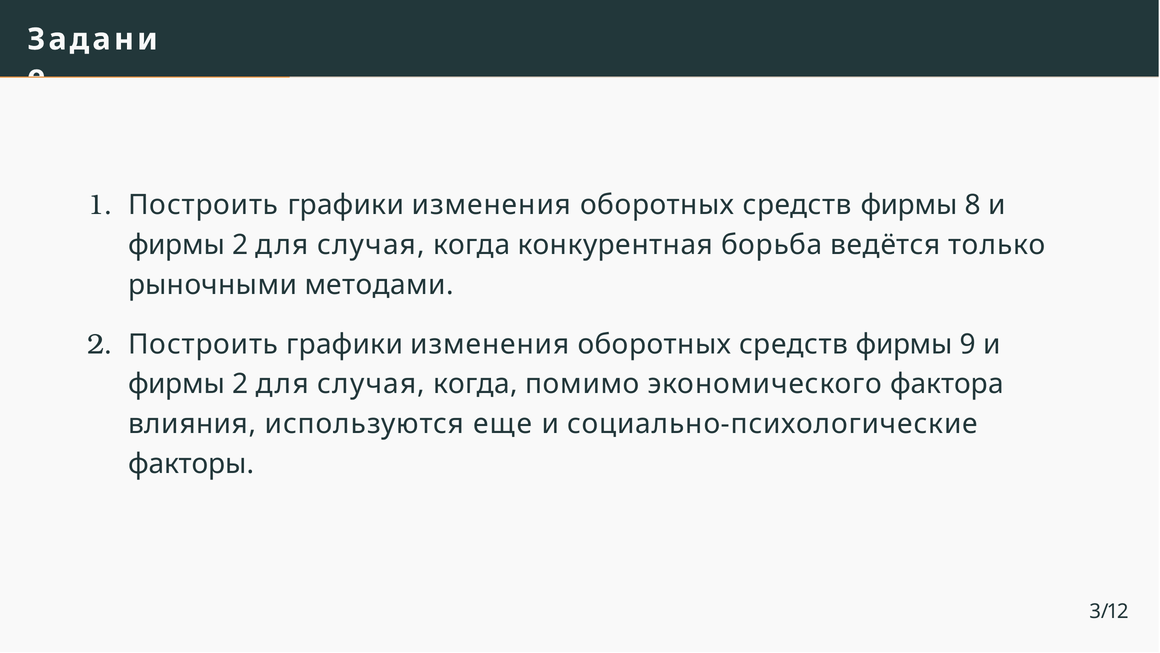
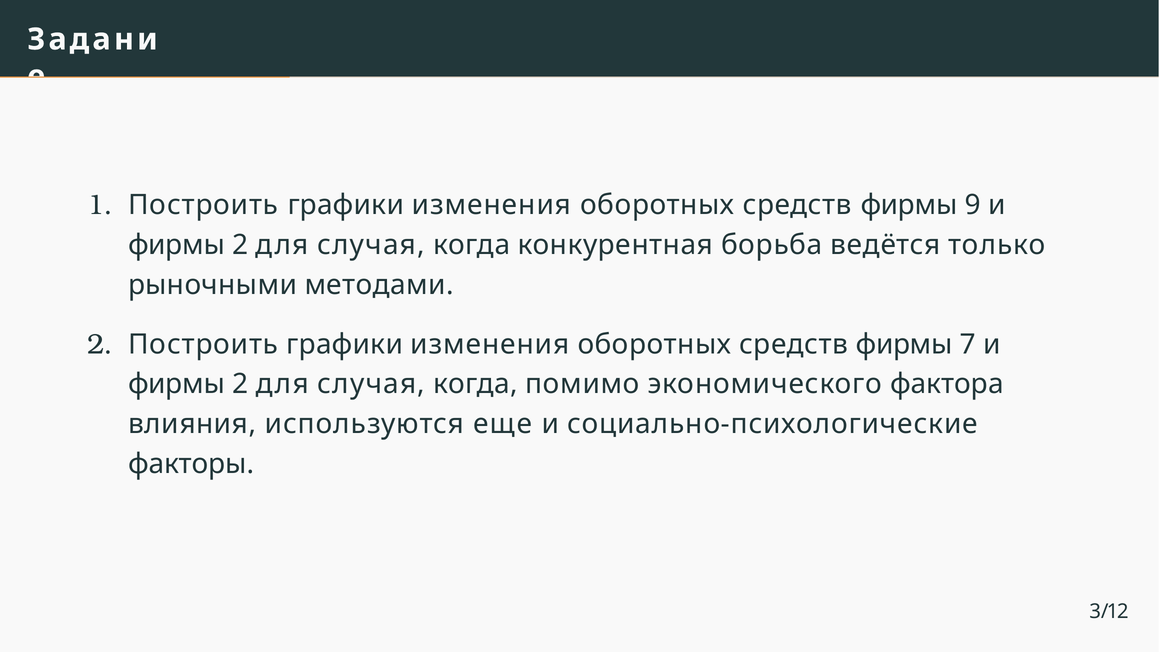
8: 8 -> 9 (973, 205)
9: 9 -> 7 (968, 344)
